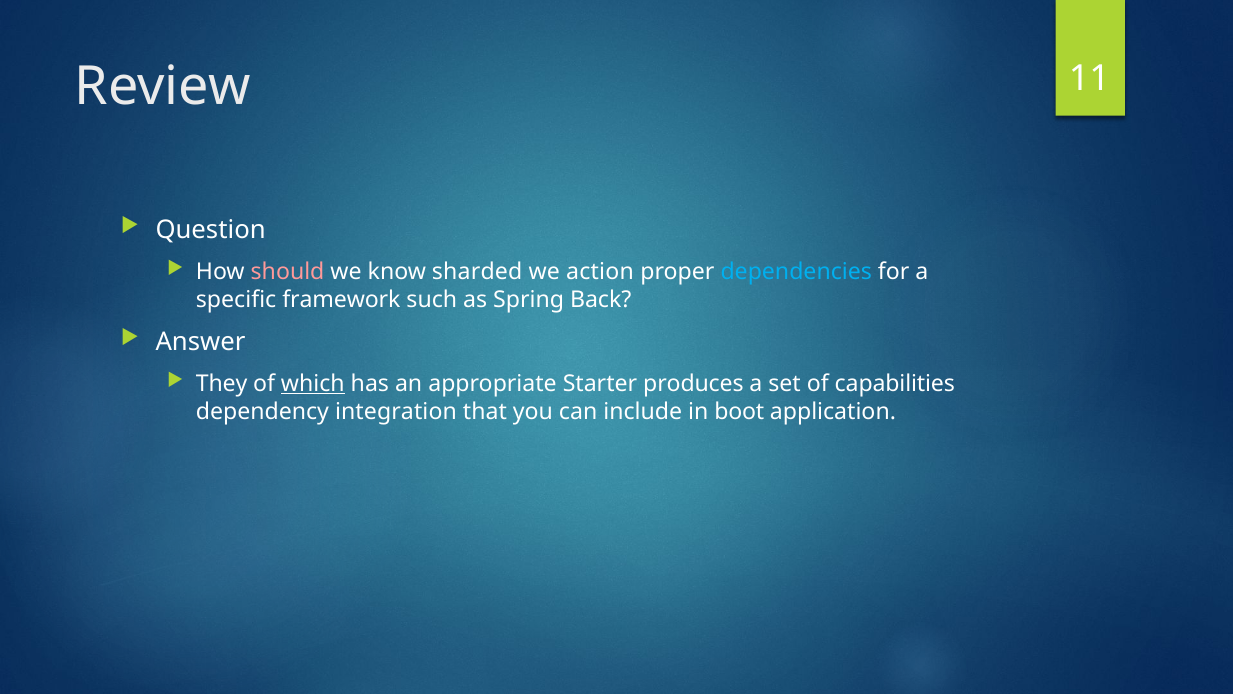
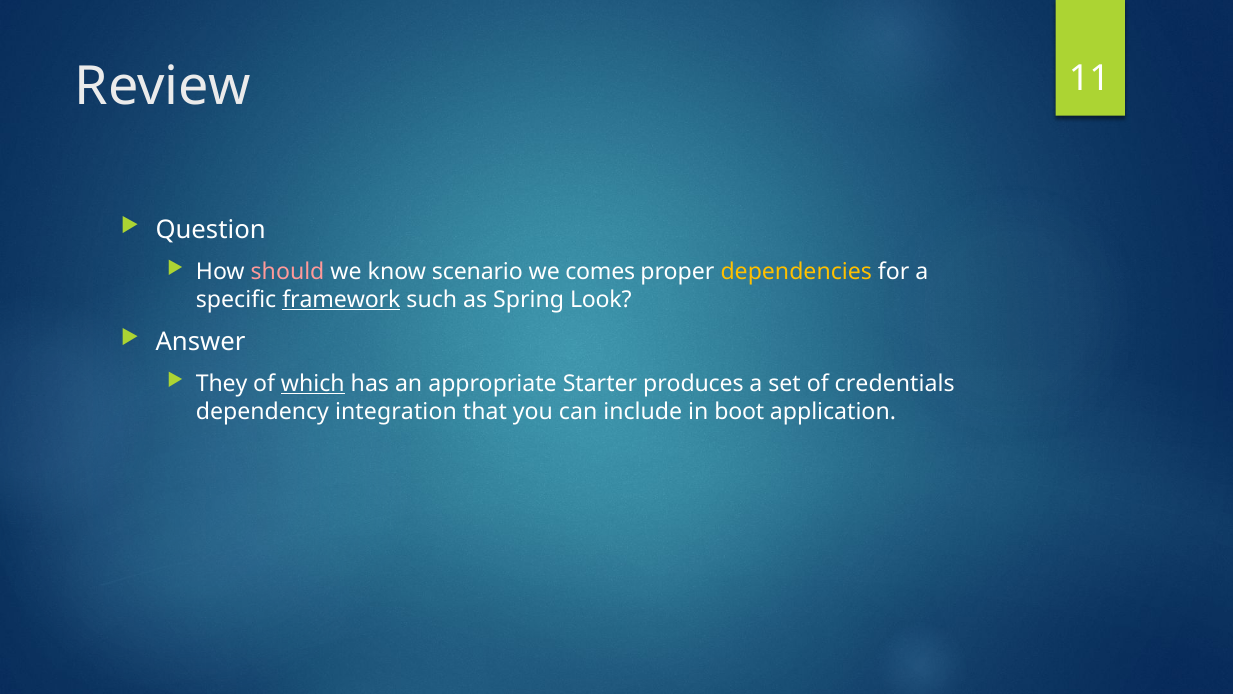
sharded: sharded -> scenario (477, 271)
action: action -> comes (600, 271)
dependencies colour: light blue -> yellow (796, 271)
framework underline: none -> present (341, 299)
Back: Back -> Look (601, 299)
capabilities: capabilities -> credentials (895, 384)
